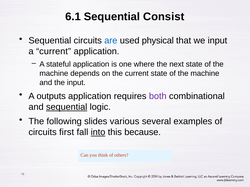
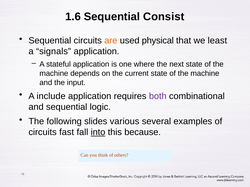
6.1: 6.1 -> 1.6 (73, 17)
are colour: blue -> orange (111, 41)
we input: input -> least (217, 41)
a current: current -> signals (54, 51)
outputs: outputs -> include (51, 96)
sequential underline: present -> none (67, 107)
first: first -> fast (67, 133)
